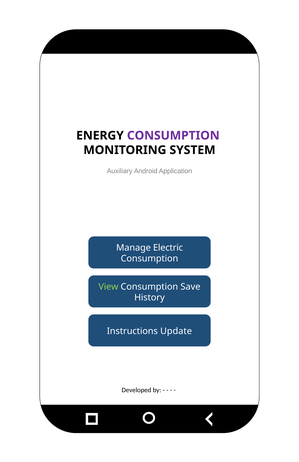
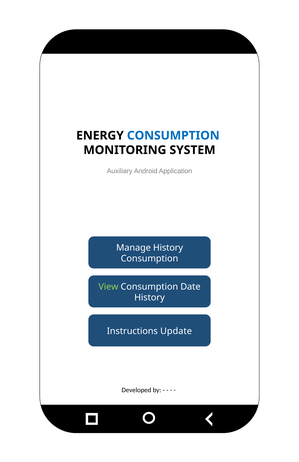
CONSUMPTION colour: purple -> blue (173, 136)
Manage Electric: Electric -> History (168, 248)
Save: Save -> Date (190, 287)
